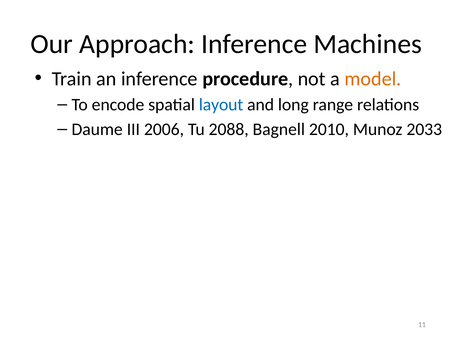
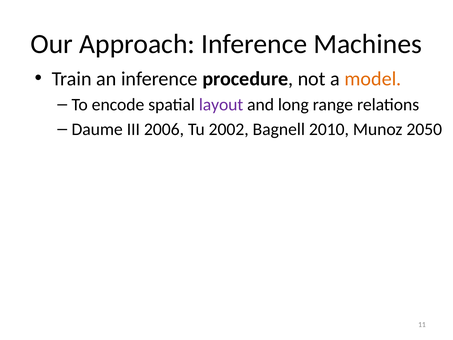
layout colour: blue -> purple (221, 105)
2088: 2088 -> 2002 (229, 129)
2033: 2033 -> 2050 (424, 129)
